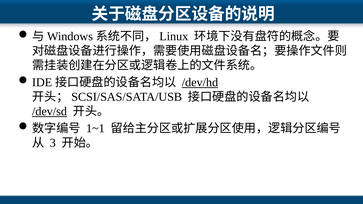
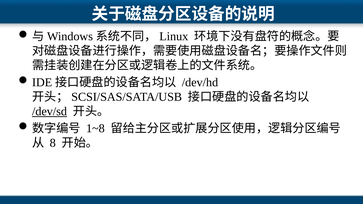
/dev/hd underline: present -> none (200, 83)
1~1: 1~1 -> 1~8 (95, 129)
3: 3 -> 8 (53, 143)
